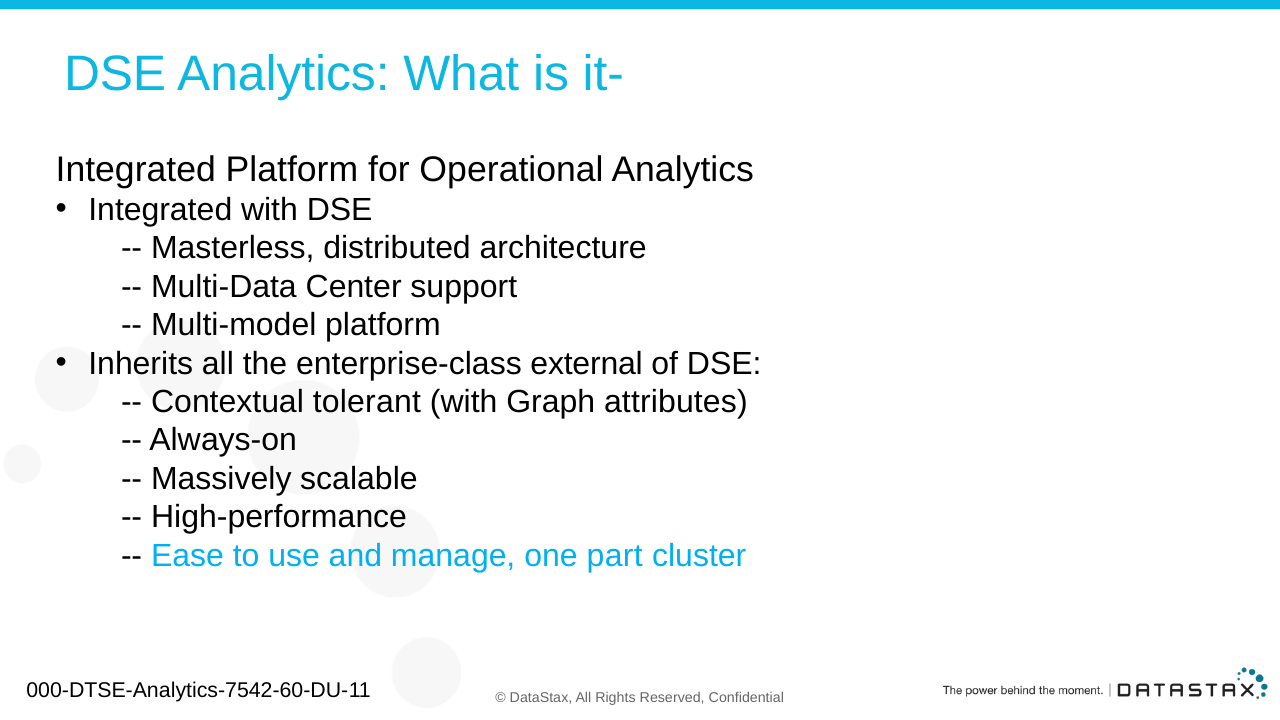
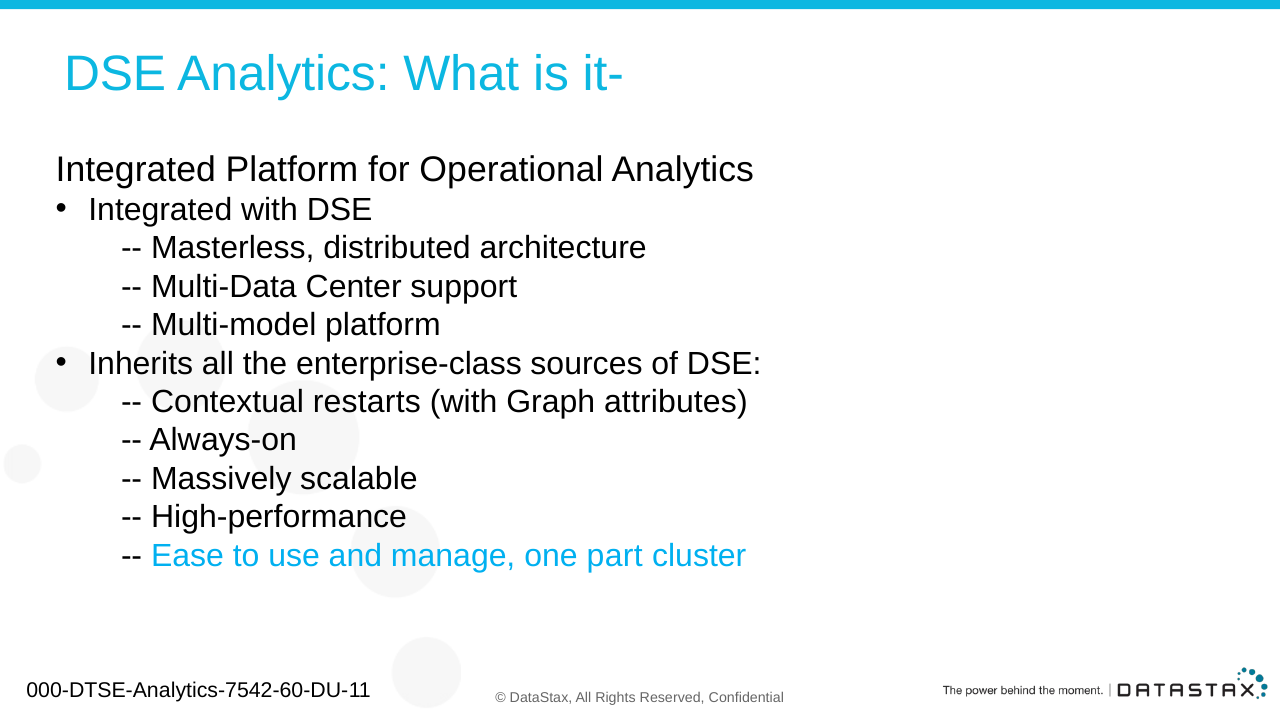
external: external -> sources (587, 363)
tolerant: tolerant -> restarts (367, 402)
